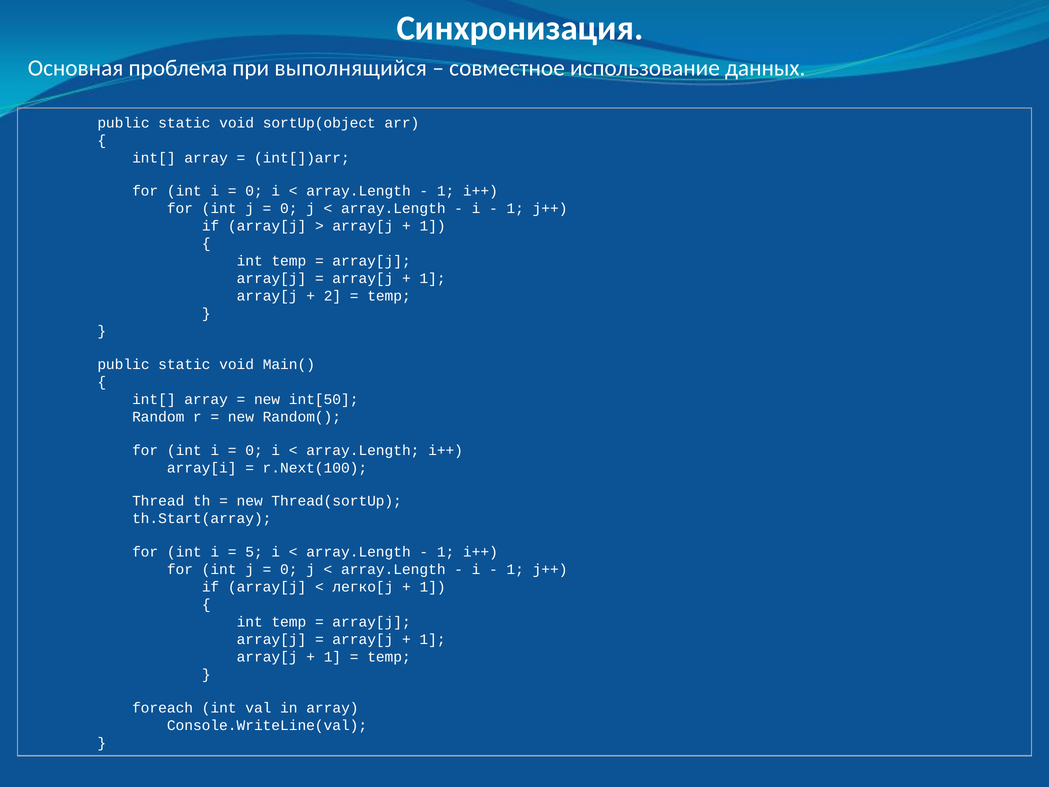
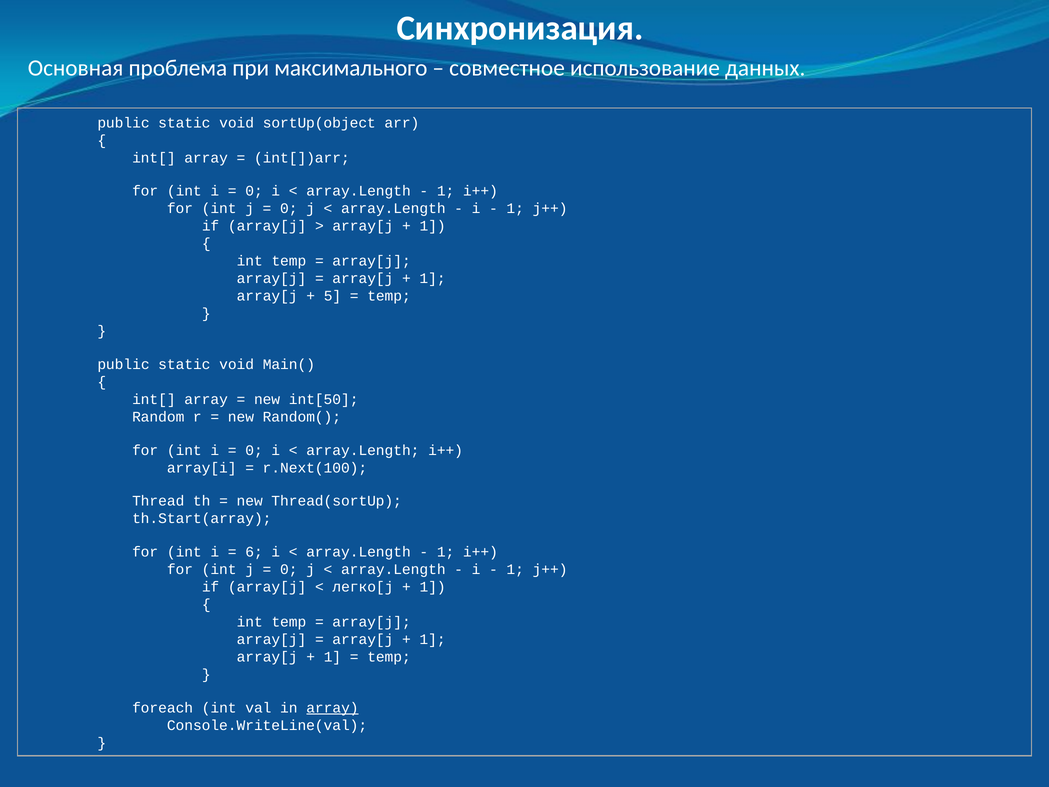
выполнящийся: выполнящийся -> максимального (351, 68)
2: 2 -> 5 (332, 296)
5: 5 -> 6 (254, 552)
array underline: none -> present (332, 708)
